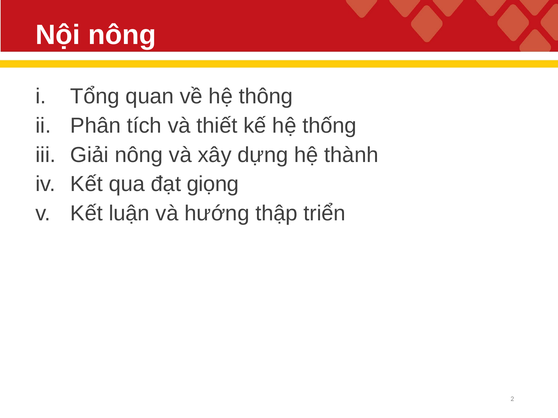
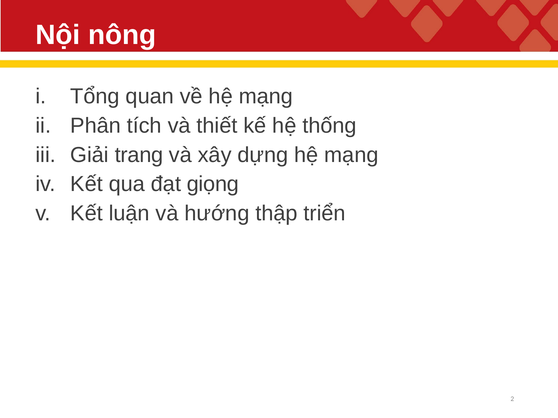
về hệ thông: thông -> mạng (266, 97)
Giải nông: nông -> trang (139, 155)
dựng hệ thành: thành -> mạng (351, 155)
